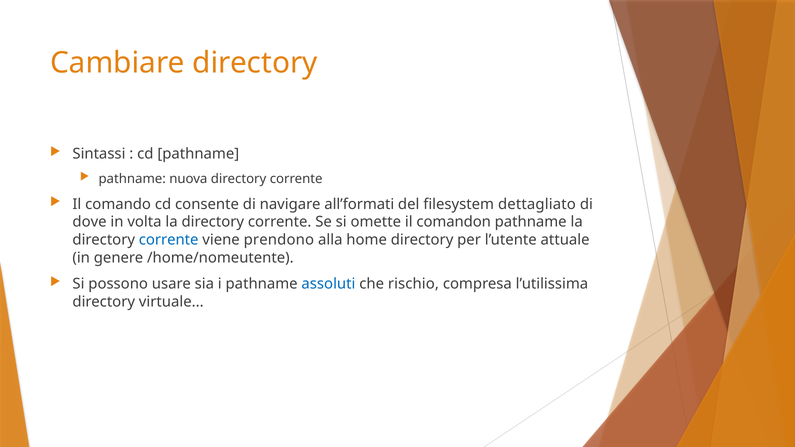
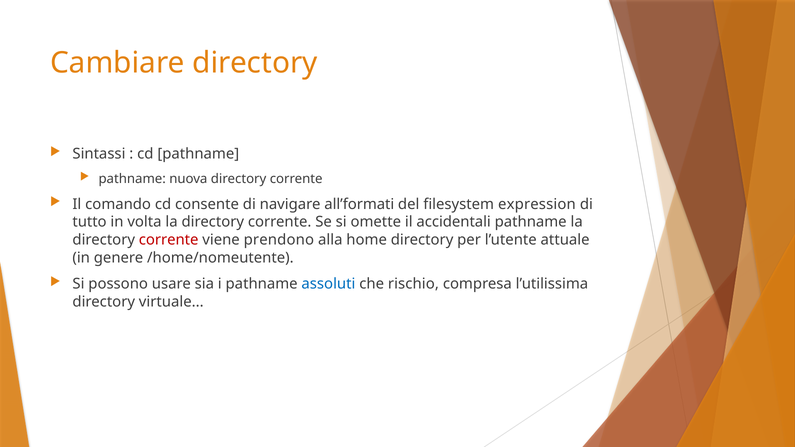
dettagliato: dettagliato -> expression (537, 204)
dove: dove -> tutto (90, 222)
comandon: comandon -> accidentali (454, 222)
corrente colour: blue -> red (169, 240)
